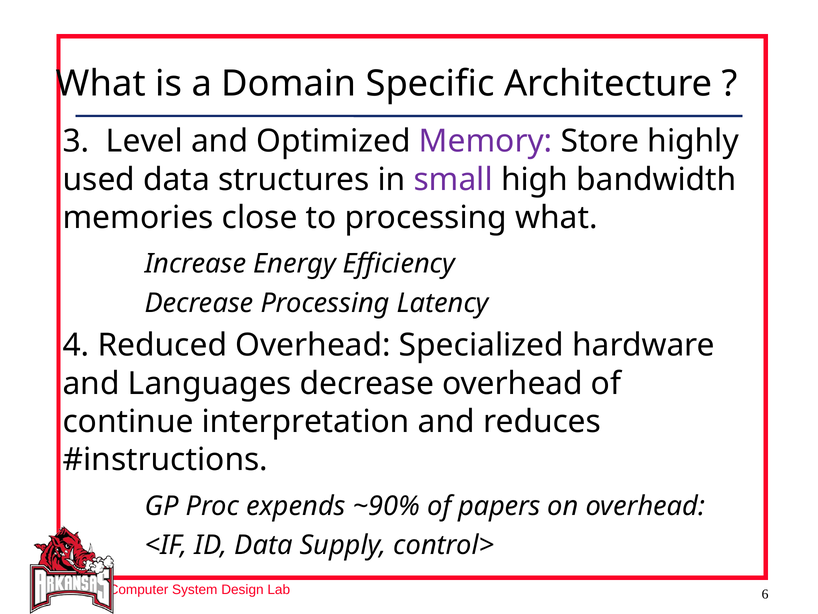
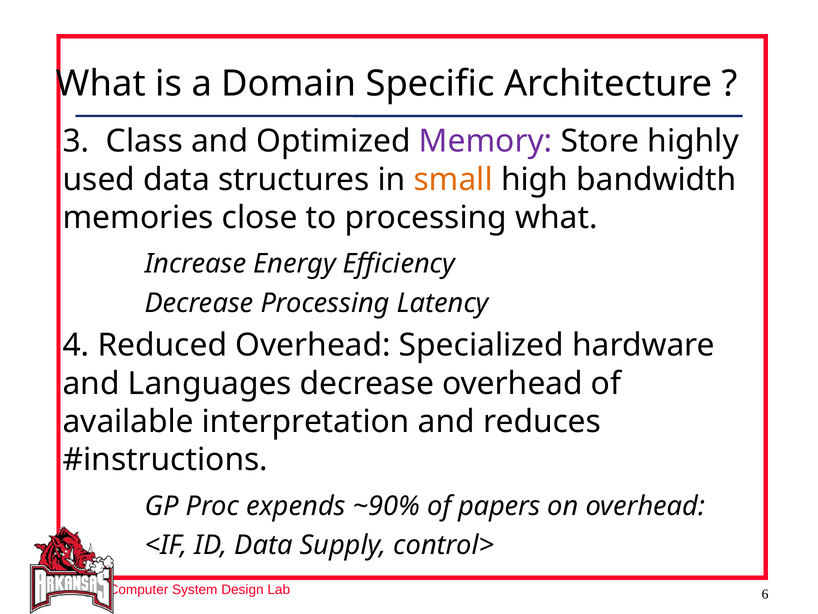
Level: Level -> Class (144, 141)
small colour: purple -> orange (453, 180)
continue: continue -> available (128, 421)
